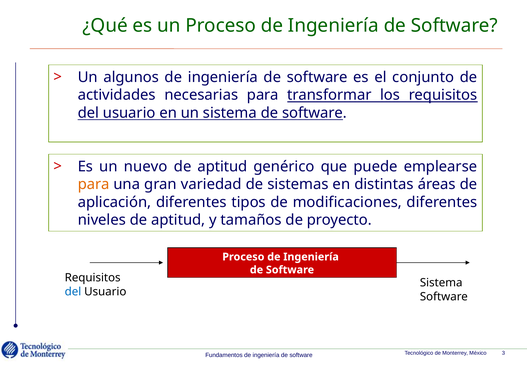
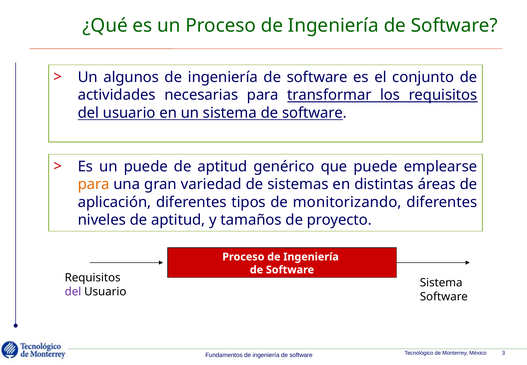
un nuevo: nuevo -> puede (146, 166)
modificaciones: modificaciones -> monitorizando (347, 202)
del colour: blue -> purple (73, 291)
